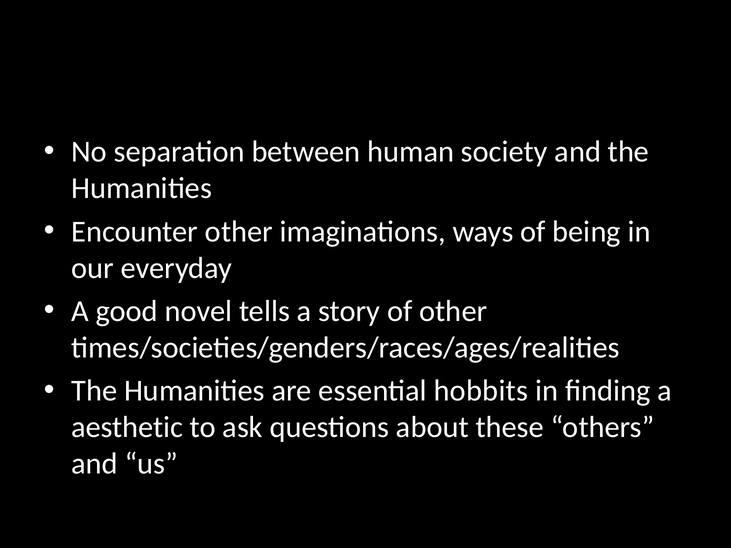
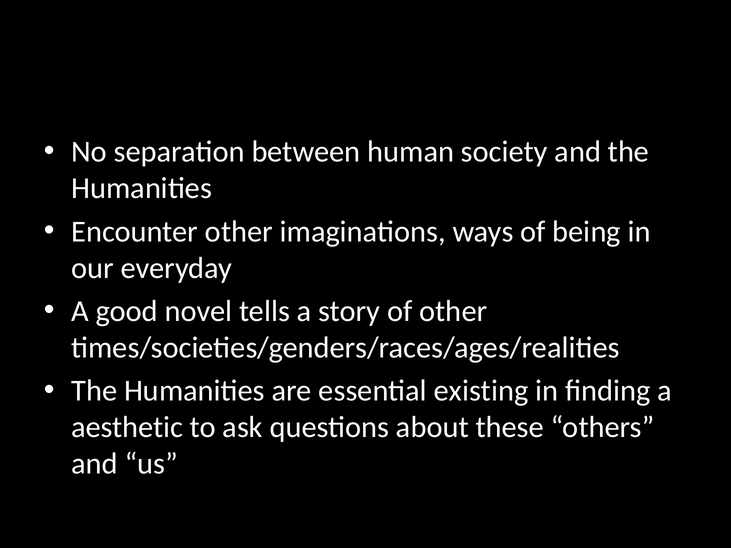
hobbits: hobbits -> existing (481, 391)
